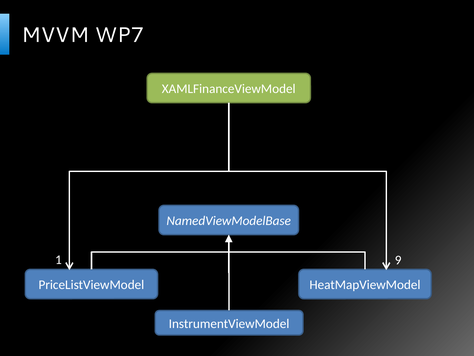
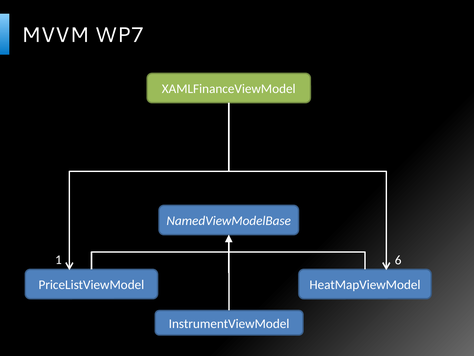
9: 9 -> 6 (398, 260)
